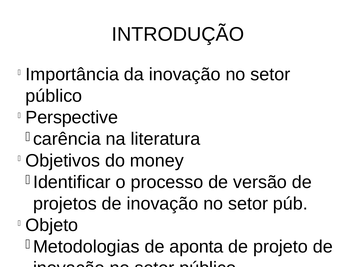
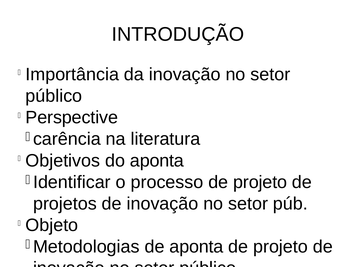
do money: money -> aponta (157, 161)
processo de versão: versão -> projeto (260, 182)
